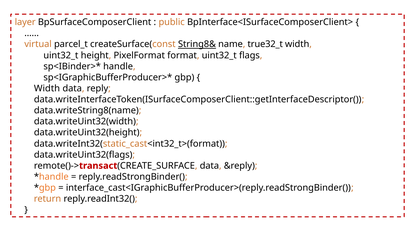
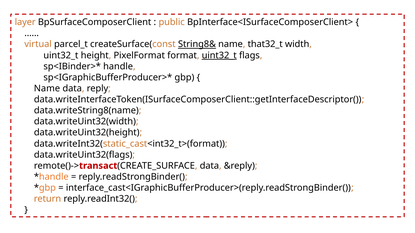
true32_t: true32_t -> that32_t (265, 44)
uint32_t underline: none -> present (219, 55)
Width: Width -> Name (47, 89)
